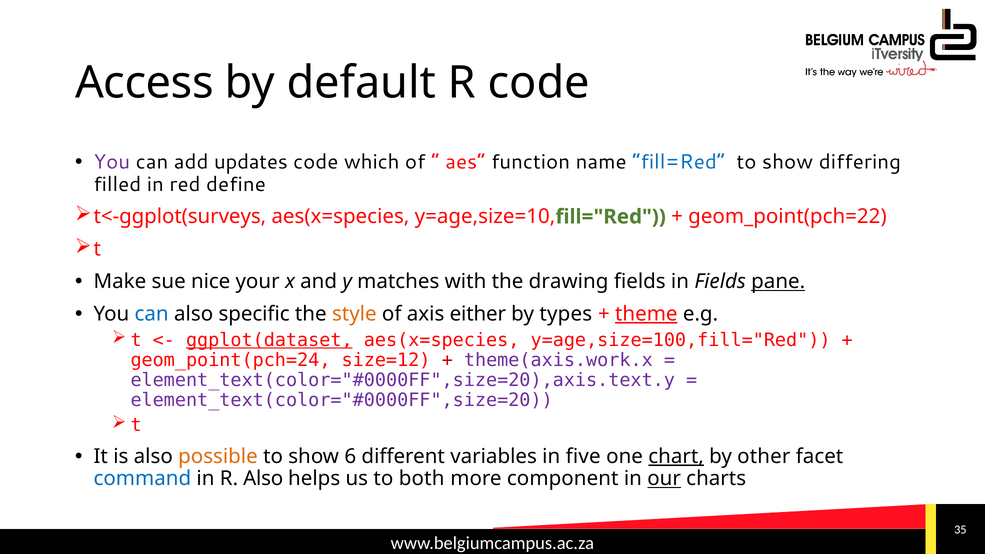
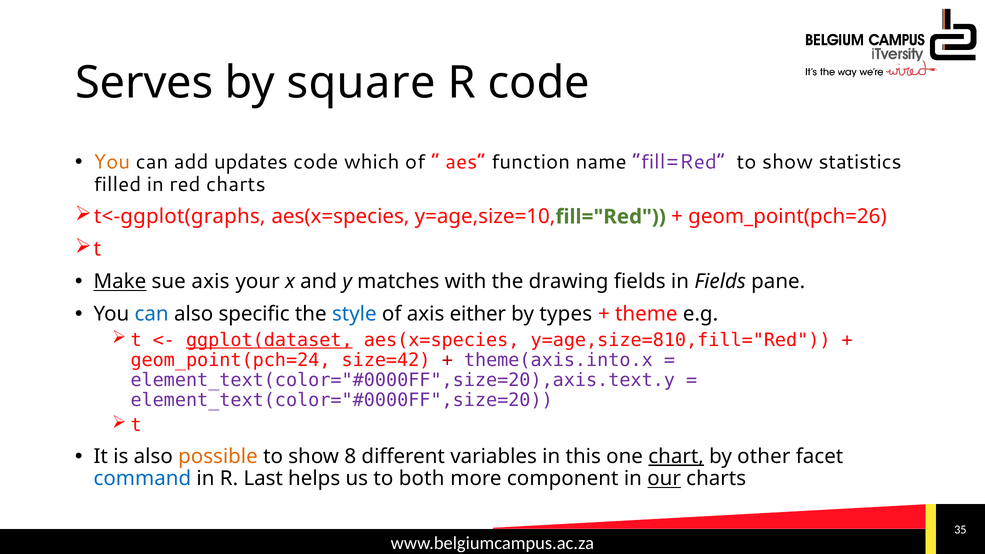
Access: Access -> Serves (144, 83)
default: default -> square (361, 83)
You colour: purple -> orange (112, 162)
fill=Red colour: blue -> purple (679, 162)
differing: differing -> statistics (860, 162)
red define: define -> charts (236, 184)
t<-ggplot(surveys: t<-ggplot(surveys -> t<-ggplot(graphs (180, 217)
geom_point(pch=22: geom_point(pch=22 -> geom_point(pch=26 (787, 217)
Make underline: none -> present (120, 282)
sue nice: nice -> axis (211, 282)
pane underline: present -> none (778, 282)
style colour: orange -> blue (354, 314)
theme underline: present -> none (646, 314)
y=age,size=100,fill="Red: y=age,size=100,fill="Red -> y=age,size=810,fill="Red (681, 340)
size=12: size=12 -> size=42 (386, 360)
theme(axis.work.x: theme(axis.work.x -> theme(axis.into.x (558, 360)
6: 6 -> 8 (350, 456)
five: five -> this (583, 456)
R Also: Also -> Last (263, 479)
